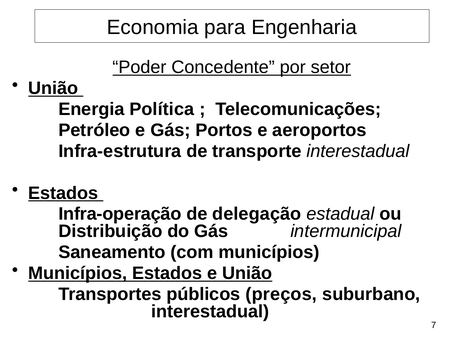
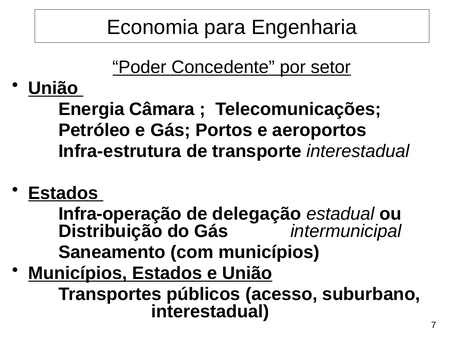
Política: Política -> Câmara (162, 109)
preços: preços -> acesso (281, 294)
